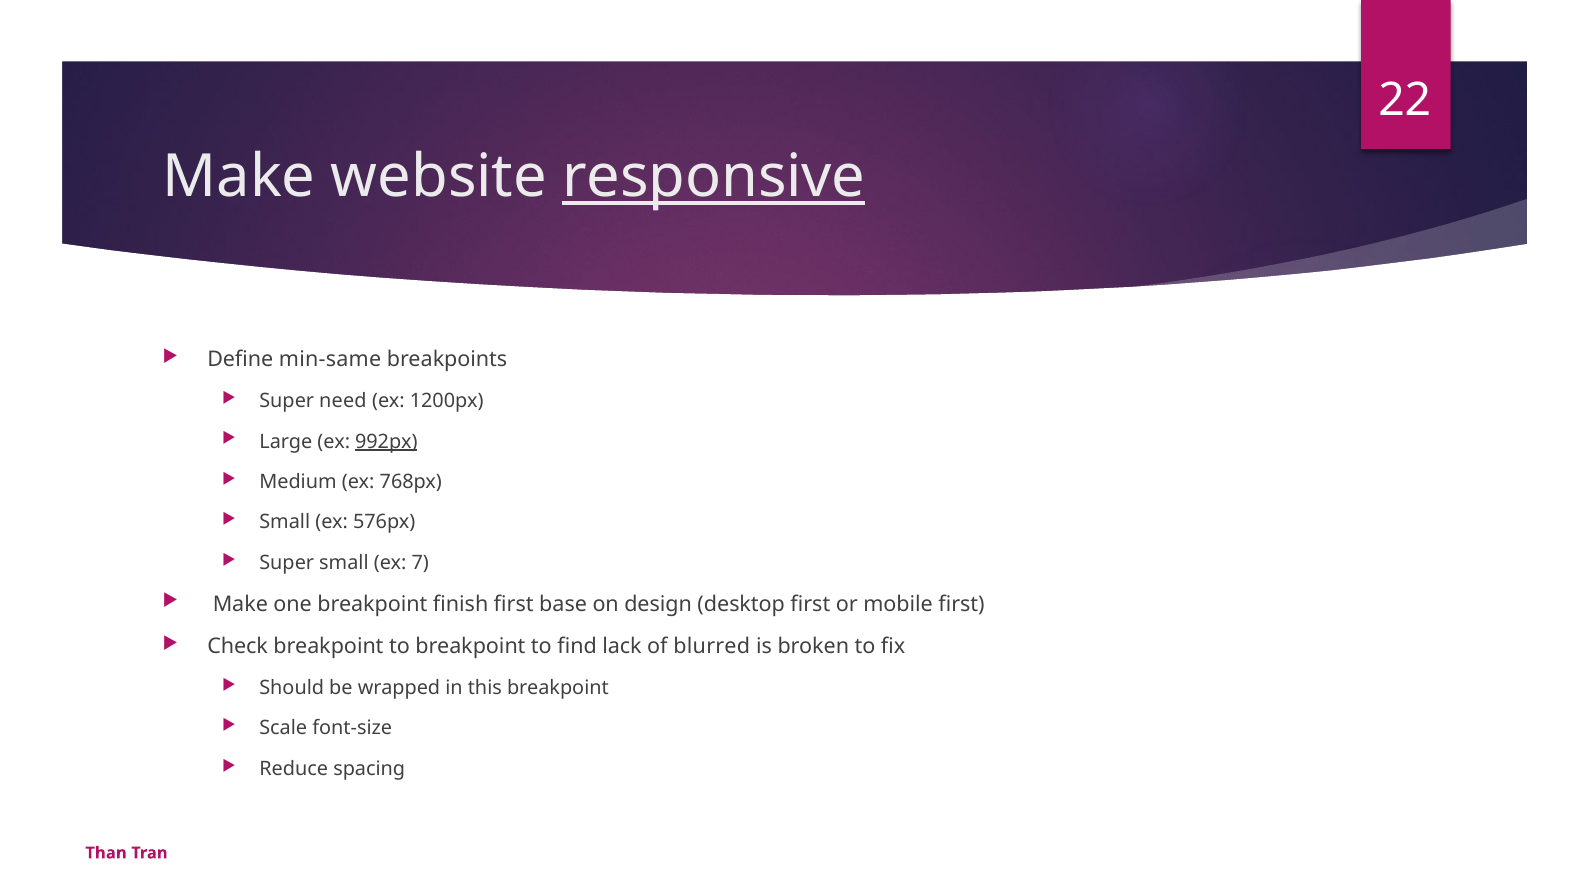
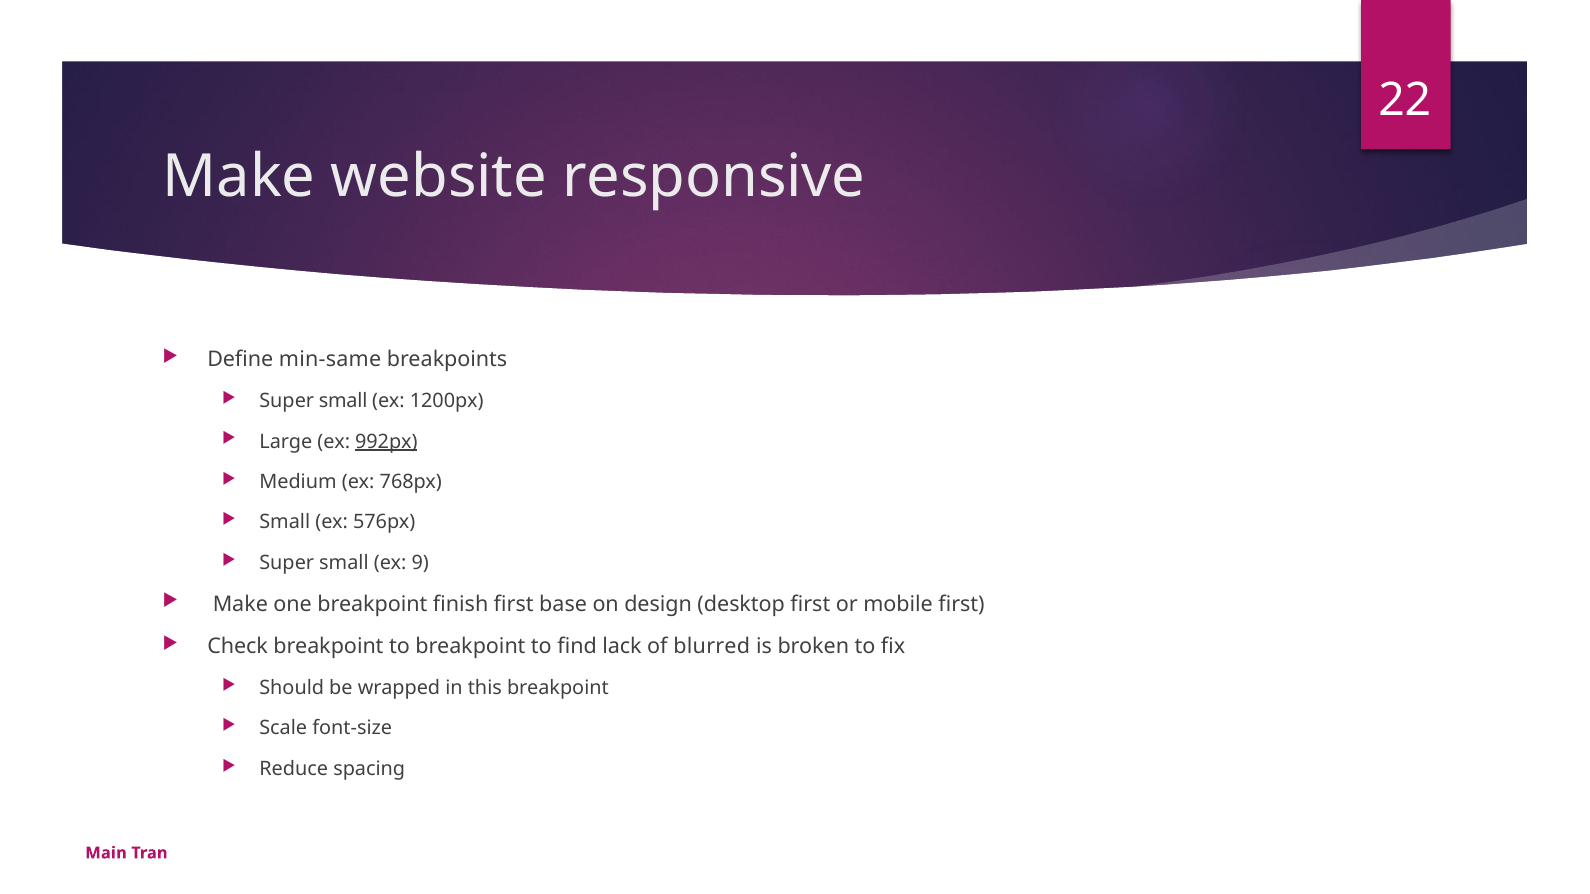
responsive underline: present -> none (714, 177)
need: need -> small (343, 401)
7: 7 -> 9 (420, 563)
Than: Than -> Main (106, 853)
